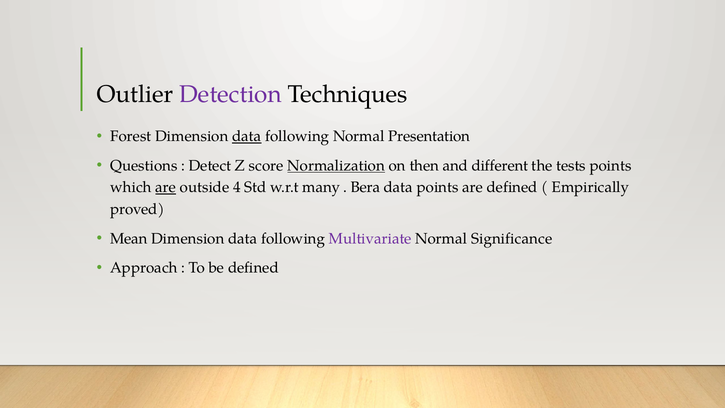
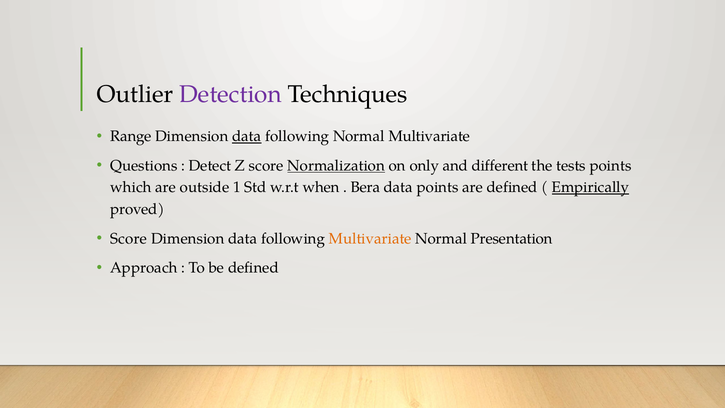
Forest: Forest -> Range (131, 136)
Normal Presentation: Presentation -> Multivariate (429, 136)
then: then -> only (424, 166)
are underline: present -> none (166, 187)
4: 4 -> 1 (237, 187)
many: many -> when (321, 187)
Empirically underline: none -> present (591, 187)
Mean: Mean -> Score (129, 238)
Multivariate colour: purple -> orange (370, 238)
Significance: Significance -> Presentation (512, 238)
